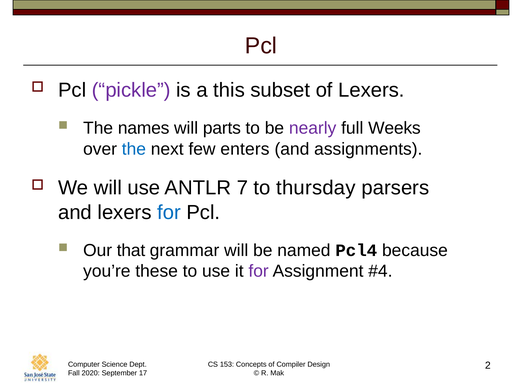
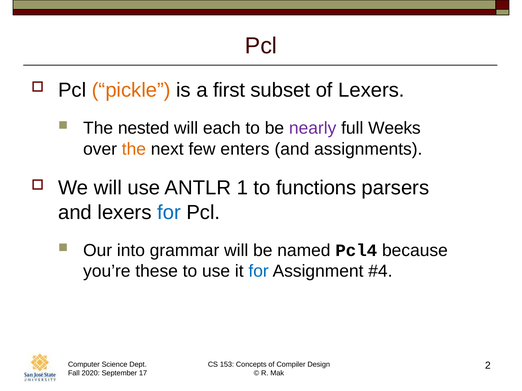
pickle colour: purple -> orange (131, 90)
this: this -> first (229, 90)
names: names -> nested (144, 128)
parts: parts -> each (222, 128)
the colour: blue -> orange (134, 149)
7: 7 -> 1 (242, 188)
thursday: thursday -> functions (316, 188)
that: that -> into (131, 251)
for colour: purple -> blue (259, 272)
